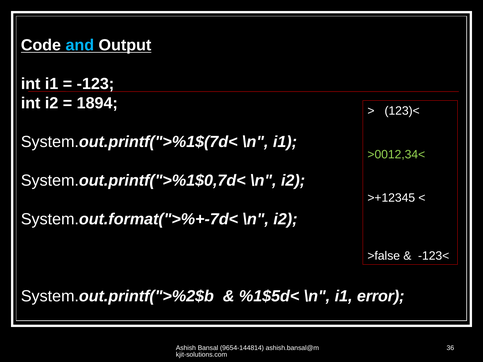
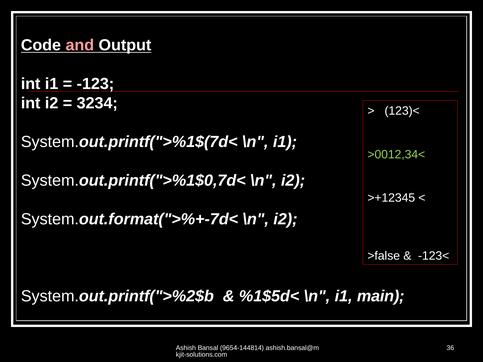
and colour: light blue -> pink (80, 45)
1894: 1894 -> 3234 (97, 103)
error: error -> main (381, 297)
